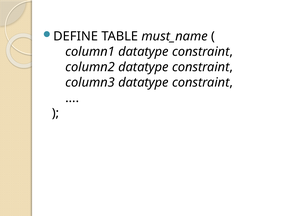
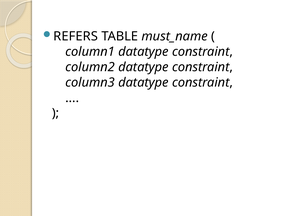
DEFINE: DEFINE -> REFERS (76, 36)
